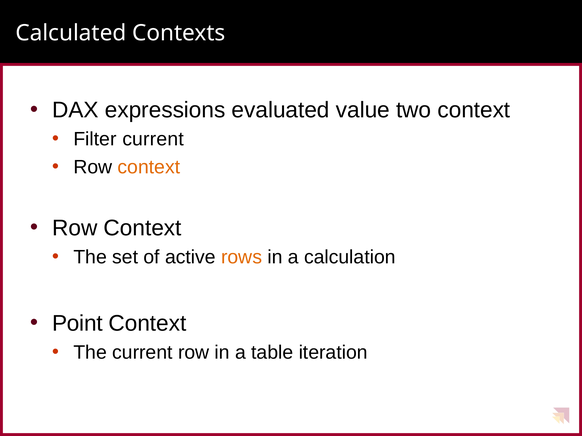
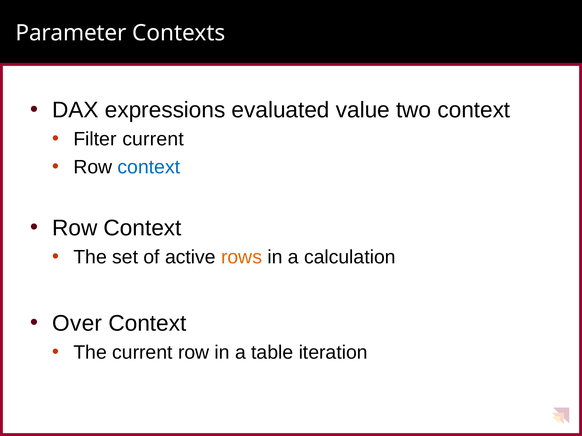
Calculated: Calculated -> Parameter (71, 33)
context colour: orange -> blue (149, 167)
Point: Point -> Over (77, 324)
